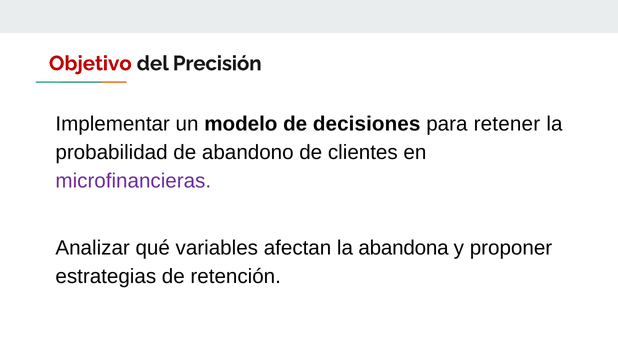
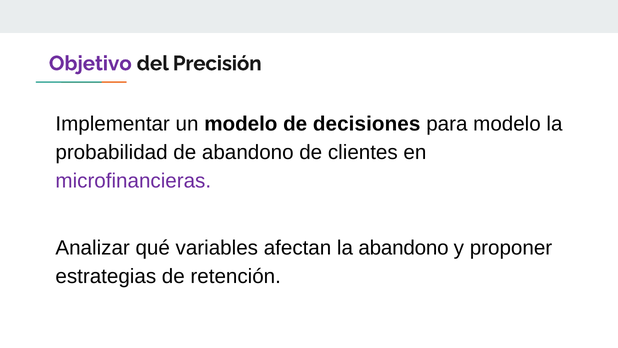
Objetivo colour: red -> purple (90, 63)
para retener: retener -> modelo (507, 124)
la abandona: abandona -> abandono (404, 248)
